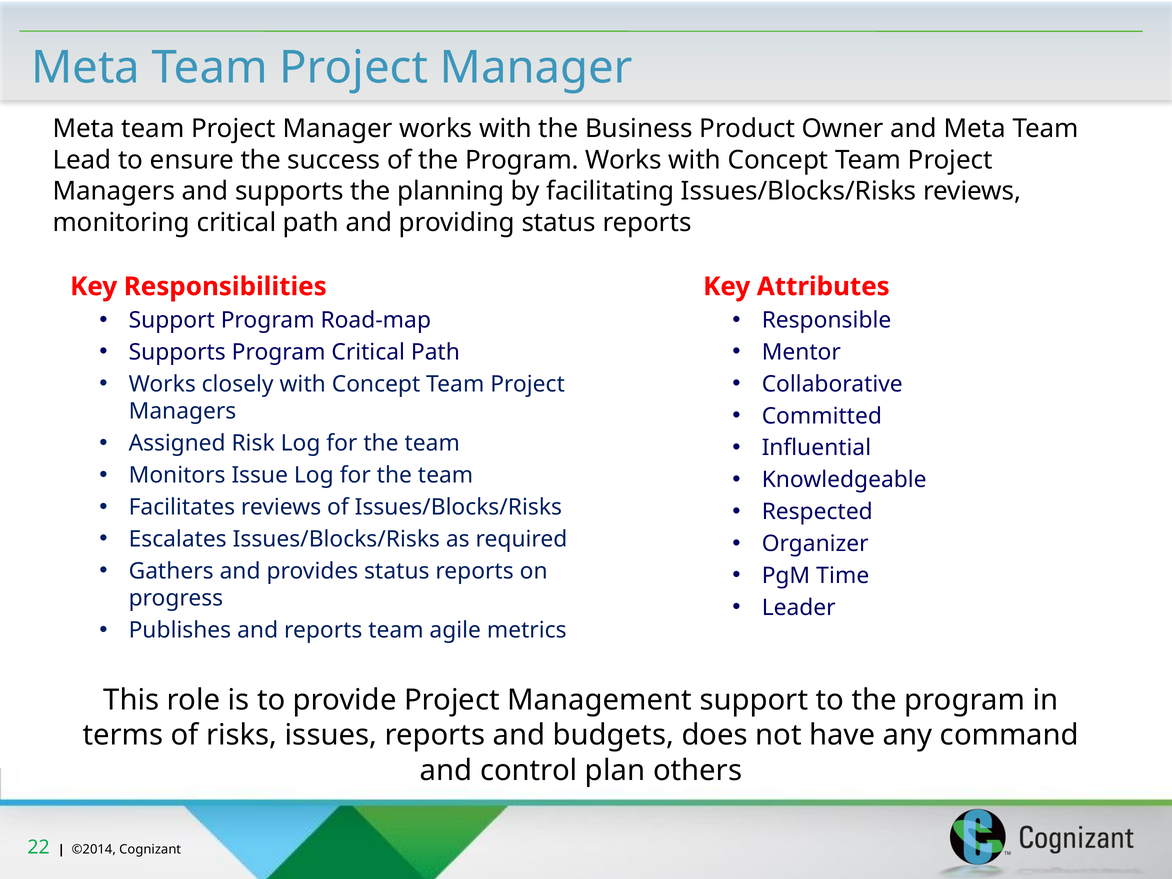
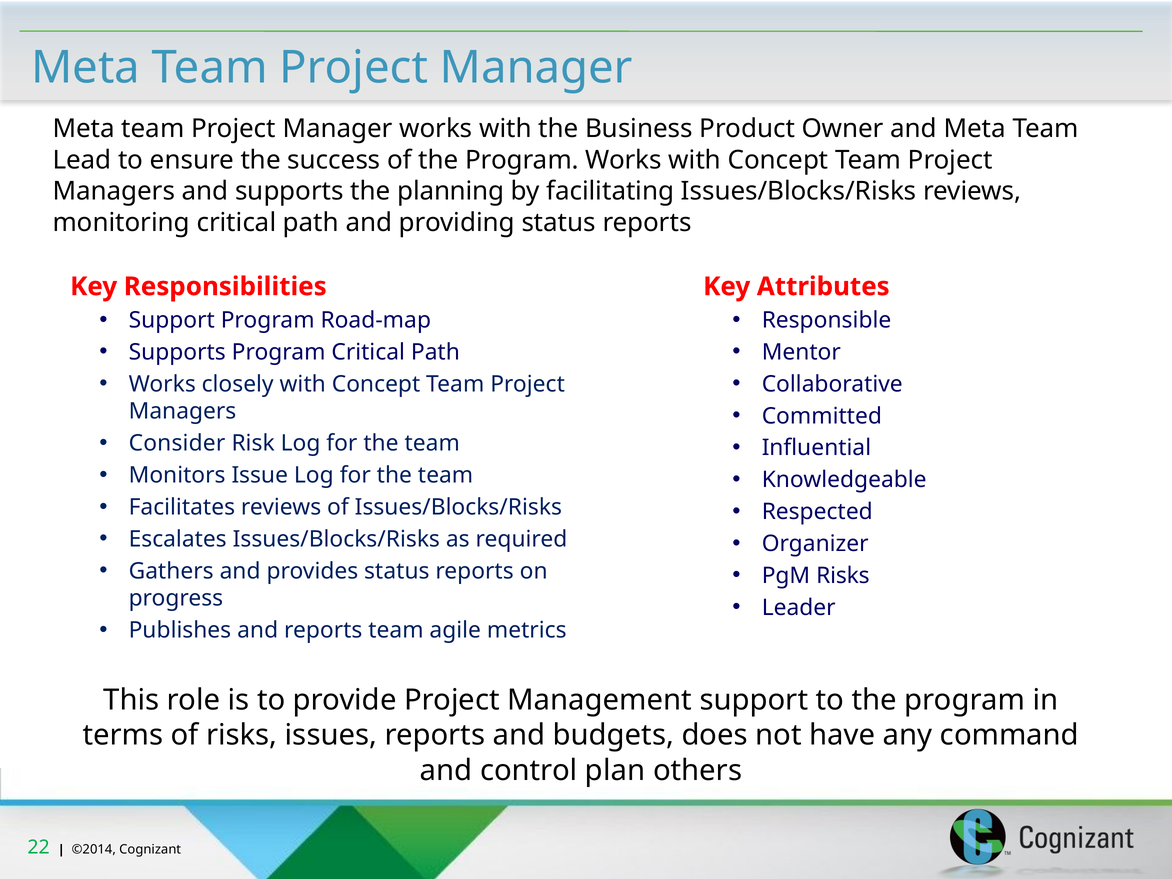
Assigned: Assigned -> Consider (177, 443)
PgM Time: Time -> Risks (843, 576)
